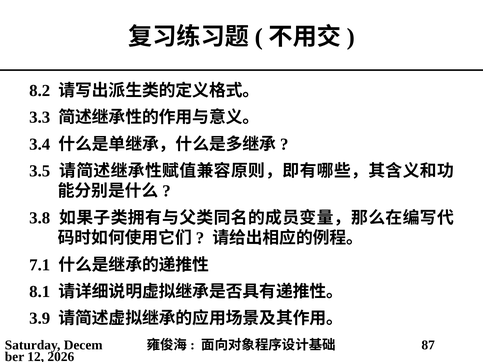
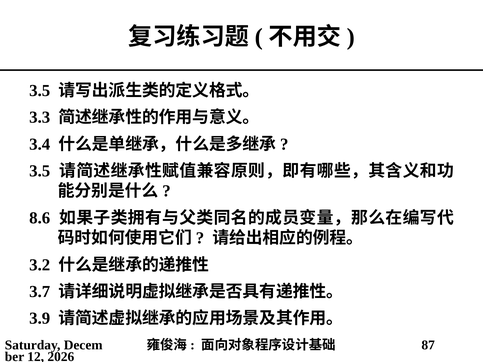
8.2: 8.2 -> 3.5 (40, 91)
3.8: 3.8 -> 8.6 (40, 218)
7.1: 7.1 -> 3.2 (40, 265)
8.1: 8.1 -> 3.7 (40, 292)
